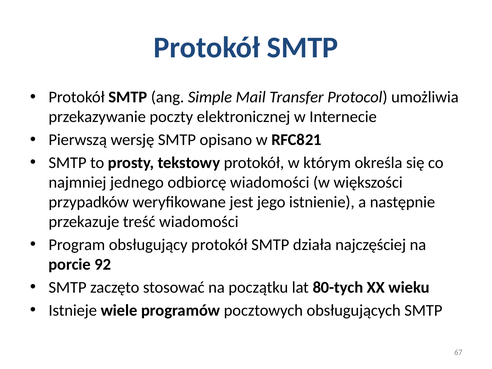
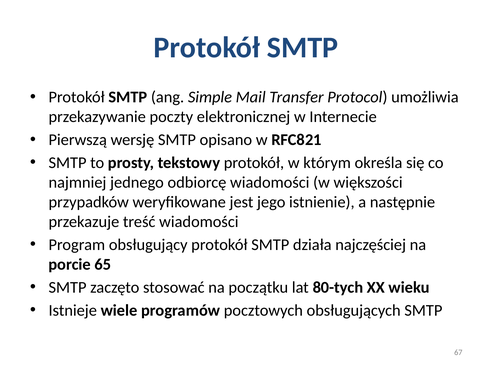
92: 92 -> 65 (103, 264)
